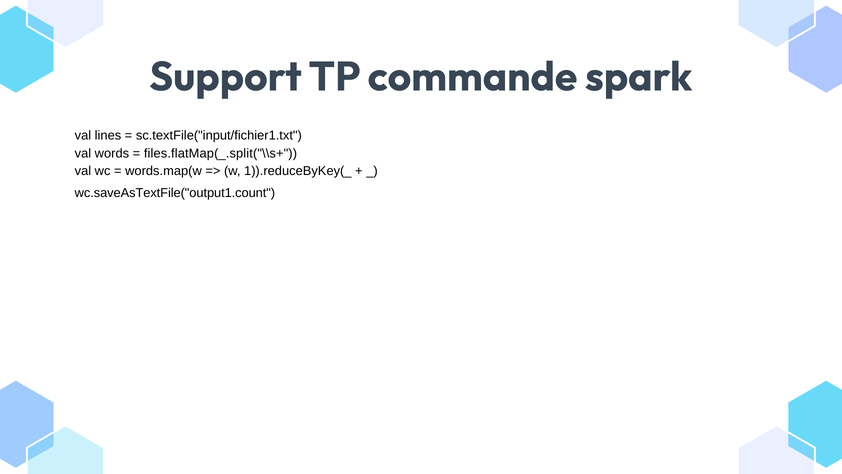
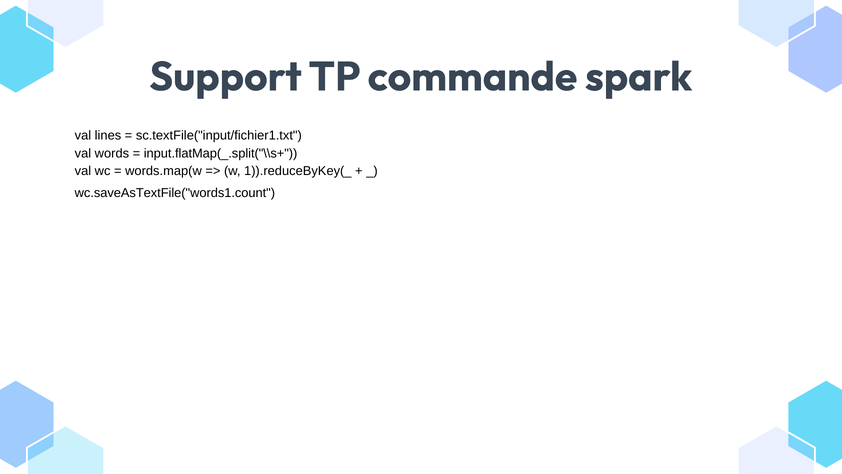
files.flatMap(_.split("\\s+: files.flatMap(_.split("\\s+ -> input.flatMap(_.split("\\s+ (221, 153)
wc.saveAsTextFile("output1.count: wc.saveAsTextFile("output1.count -> wc.saveAsTextFile("words1.count (175, 193)
